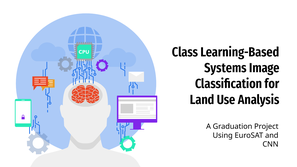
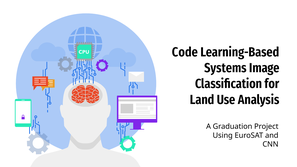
Class: Class -> Code (185, 52)
